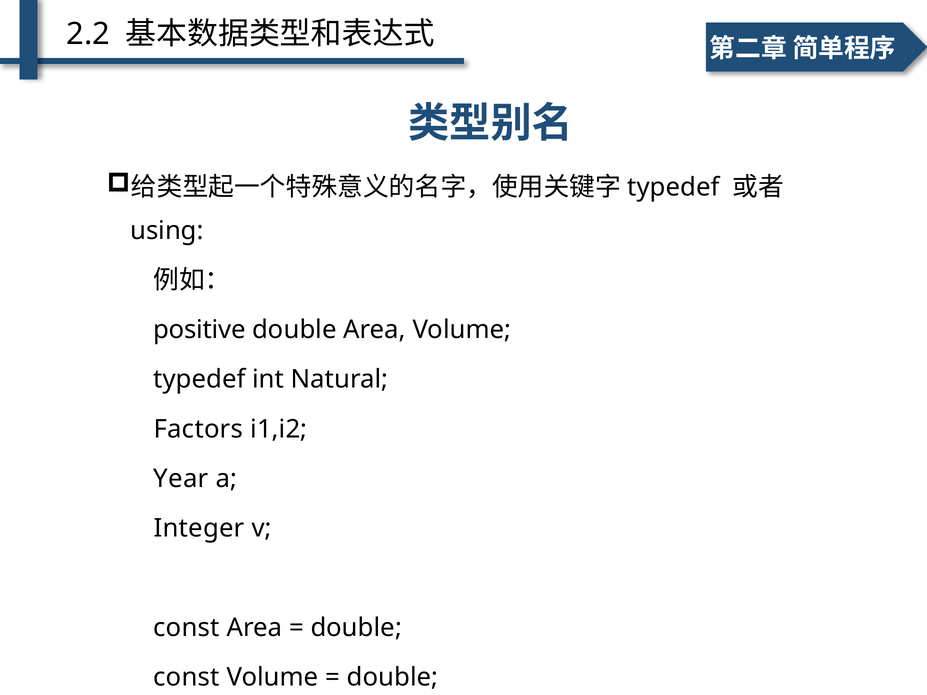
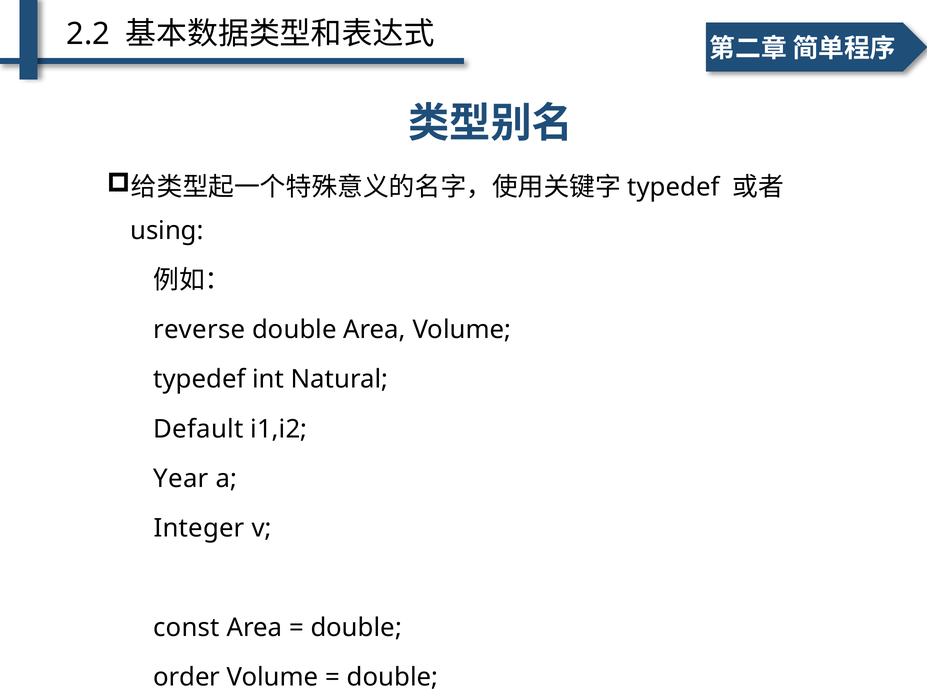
positive: positive -> reverse (199, 330)
Factors: Factors -> Default (198, 429)
const: const -> order (187, 678)
